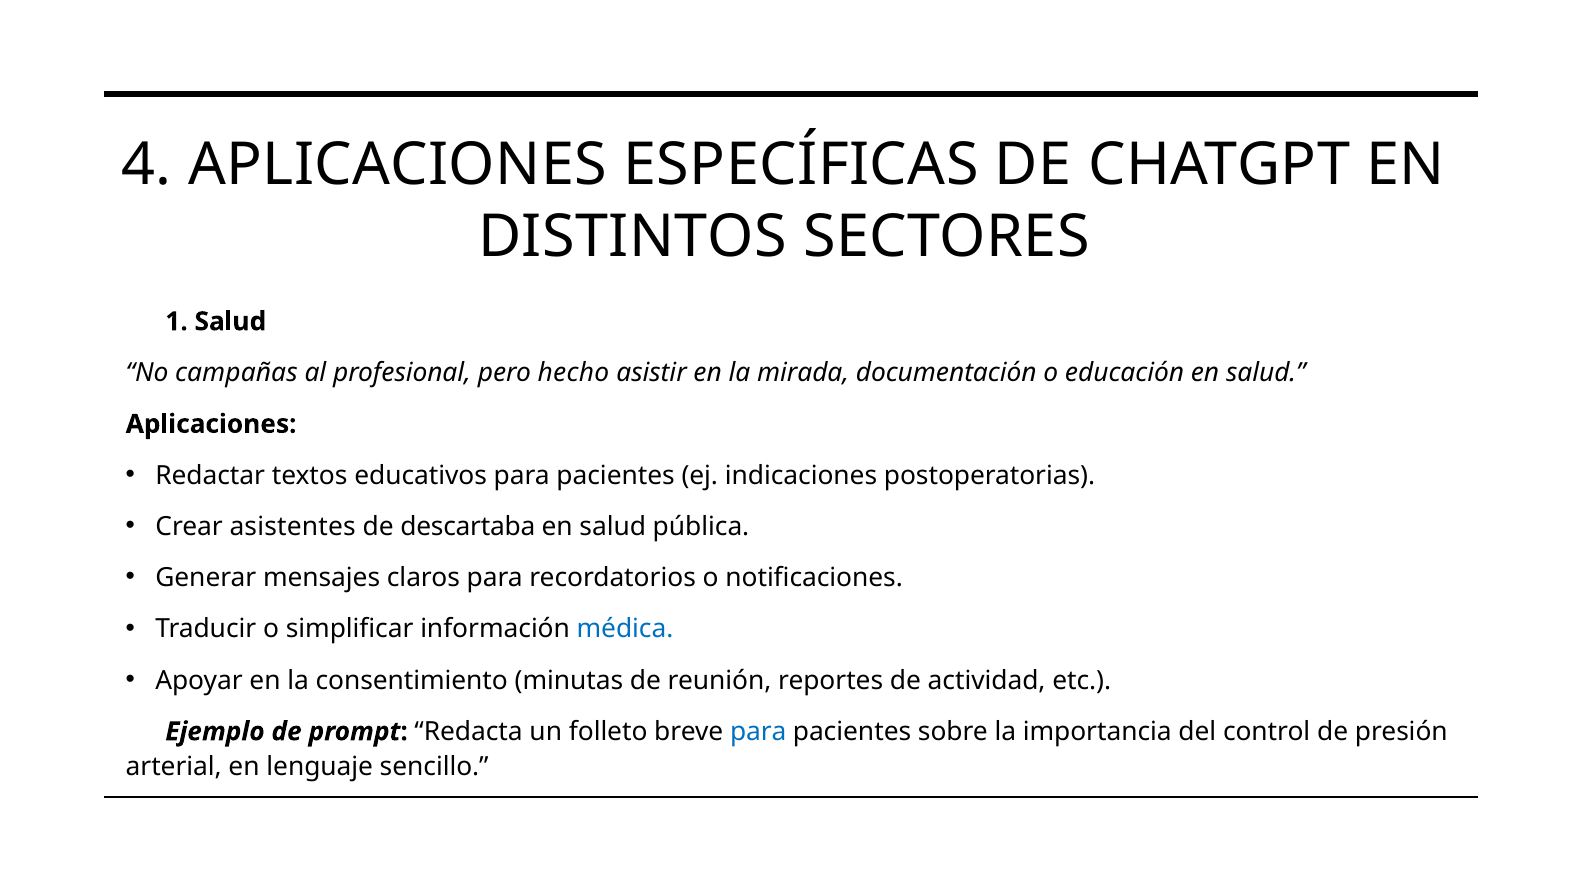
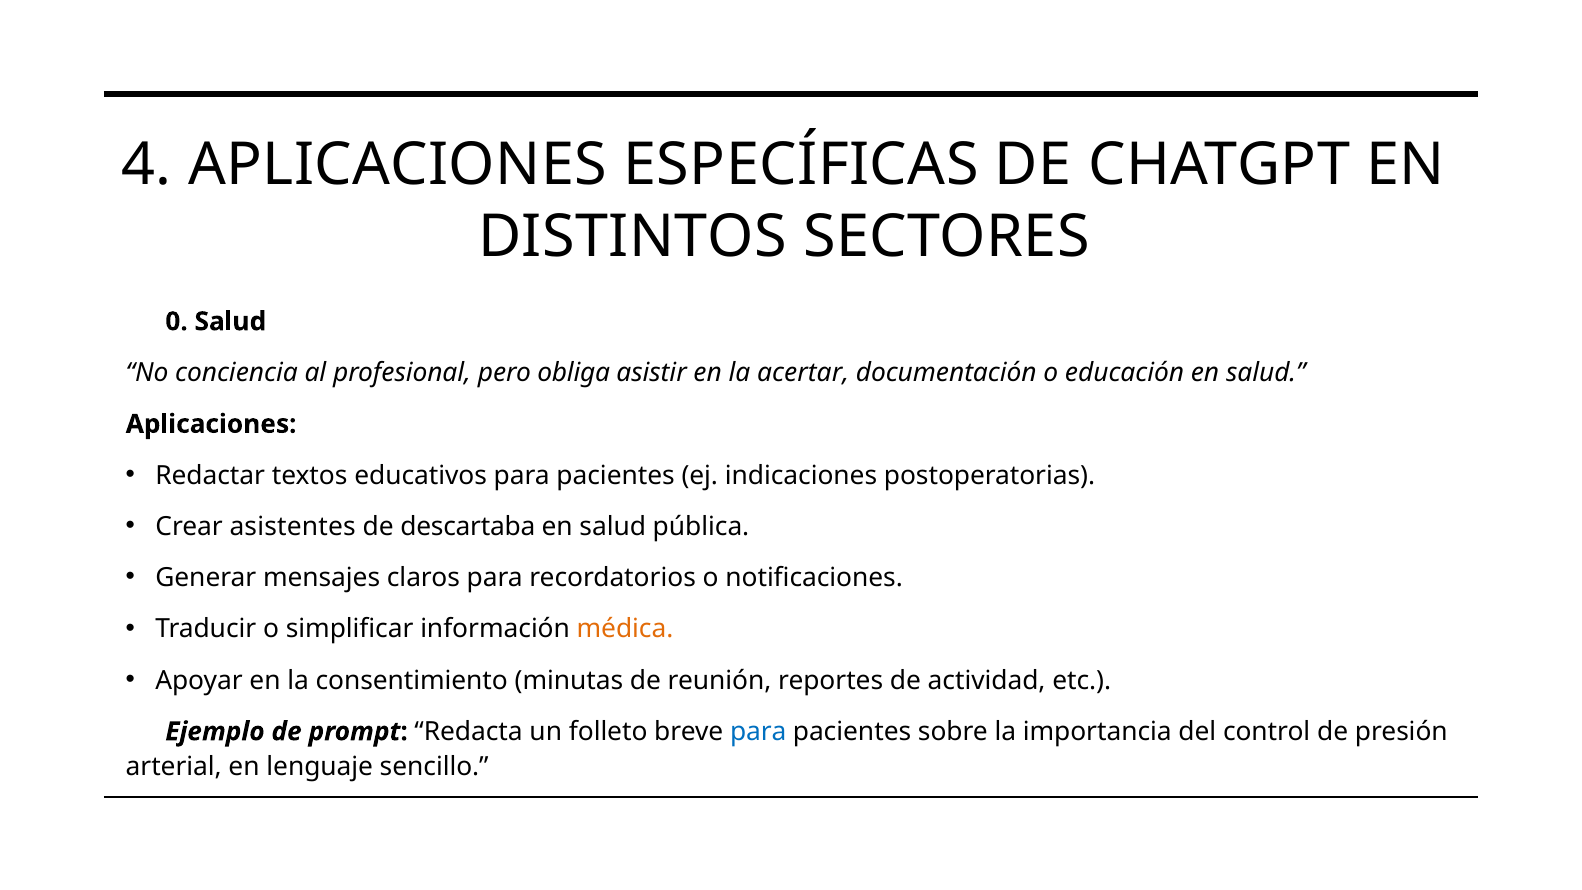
1: 1 -> 0 (177, 322)
campañas: campañas -> conciencia (236, 373)
hecho: hecho -> obliga (574, 373)
mirada: mirada -> acertar (803, 373)
médica colour: blue -> orange (625, 629)
